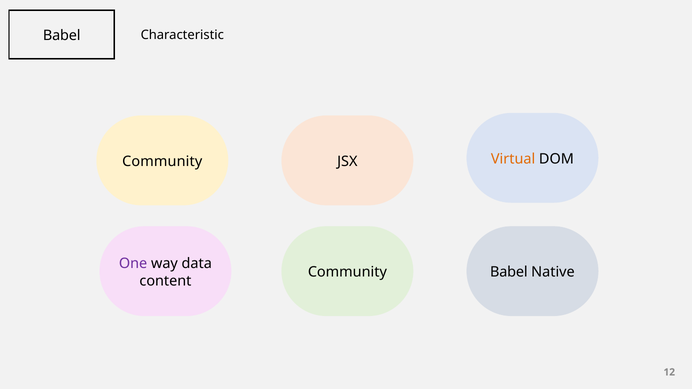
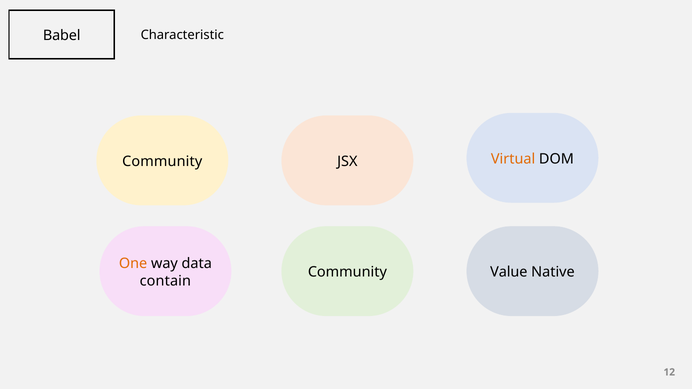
One colour: purple -> orange (133, 264)
Community Babel: Babel -> Value (509, 272)
content: content -> contain (165, 281)
